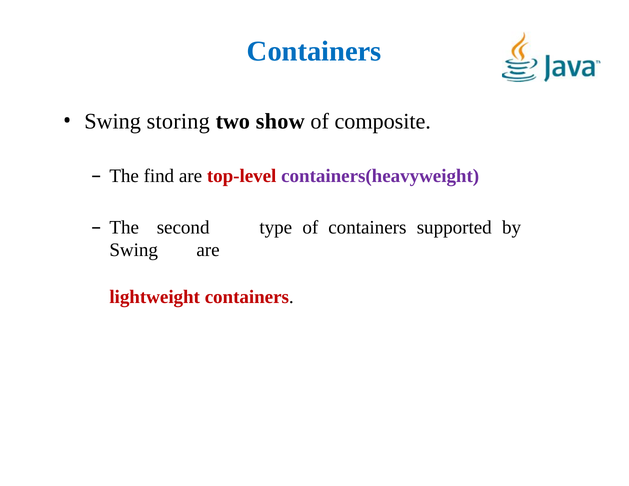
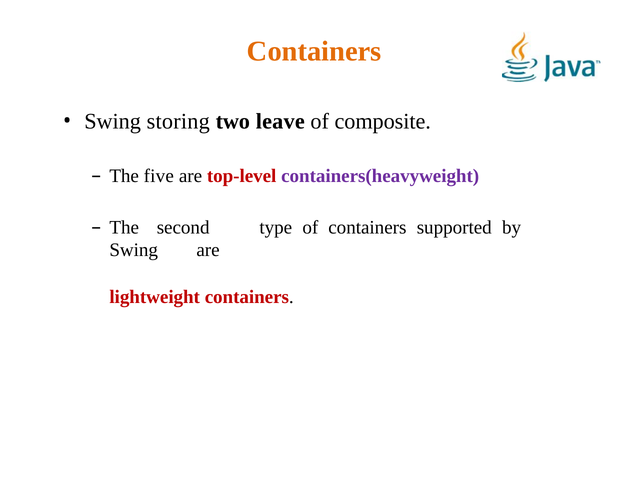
Containers colour: blue -> orange (314, 51)
show: show -> leave (280, 121)
find: find -> five (159, 176)
